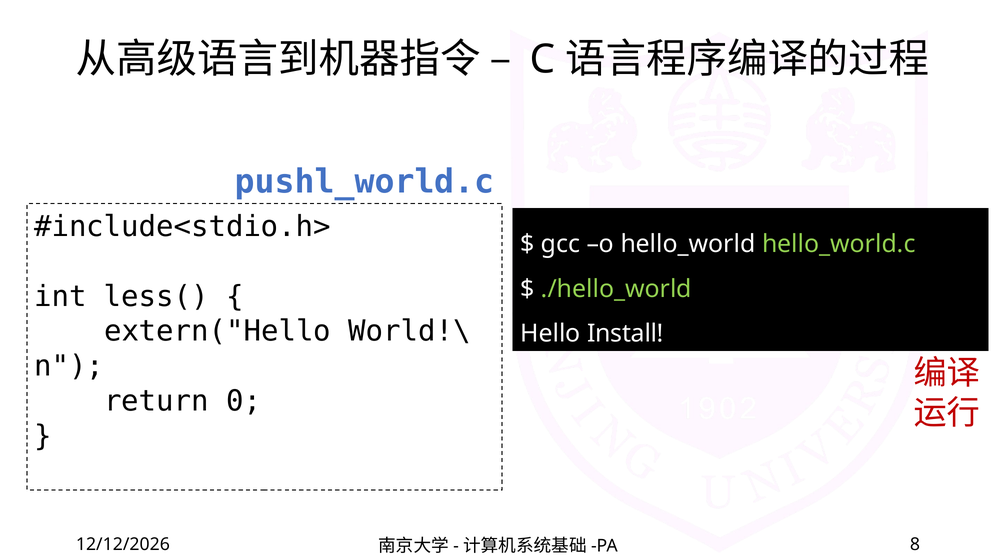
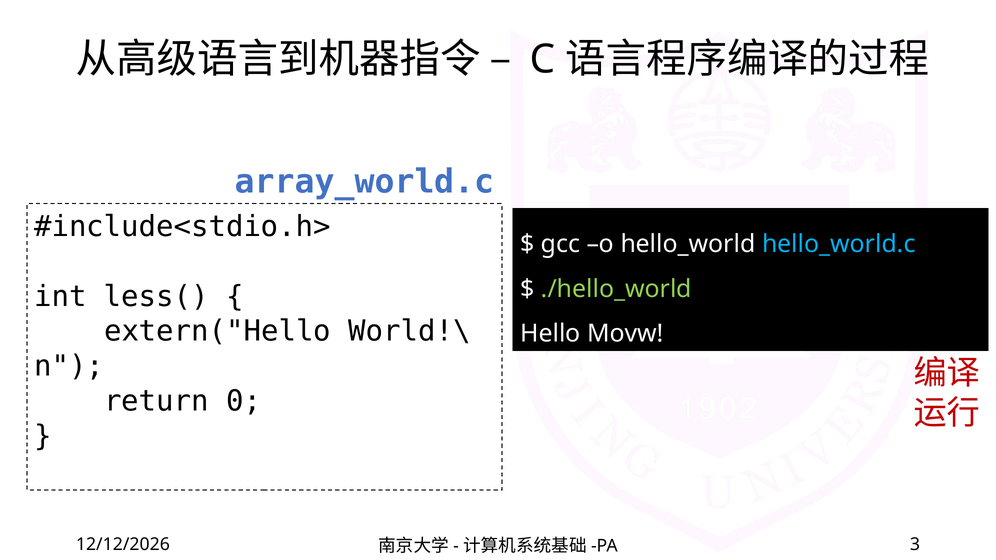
pushl_world.c: pushl_world.c -> array_world.c (365, 182)
hello_world.c colour: light green -> light blue (839, 244)
Install: Install -> Movw (625, 334)
8: 8 -> 3 (915, 545)
